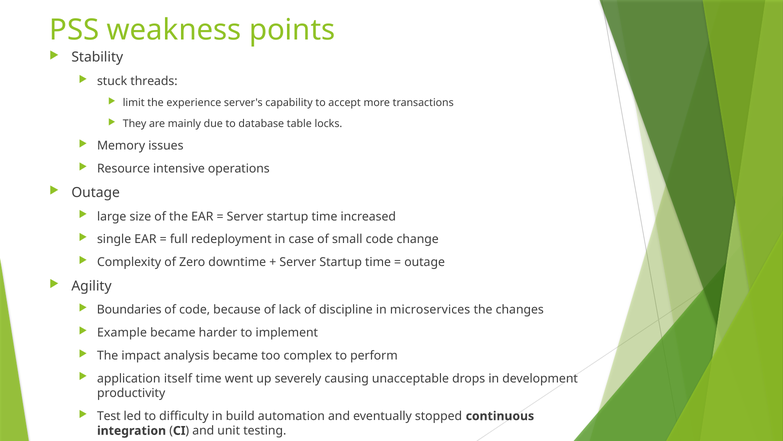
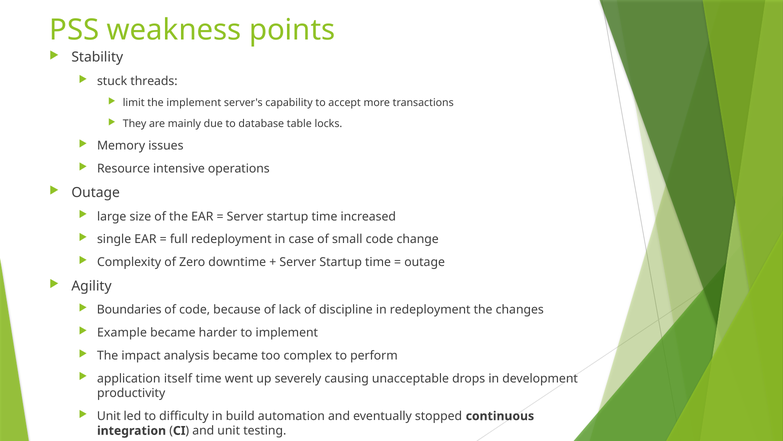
the experience: experience -> implement (194, 103)
in microservices: microservices -> redeployment (430, 310)
Test: Test -> Unit (109, 416)
